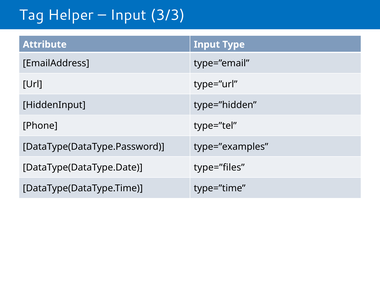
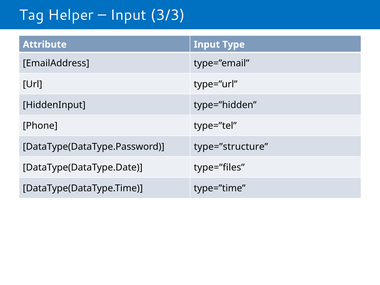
type=”examples: type=”examples -> type=”structure (231, 147)
